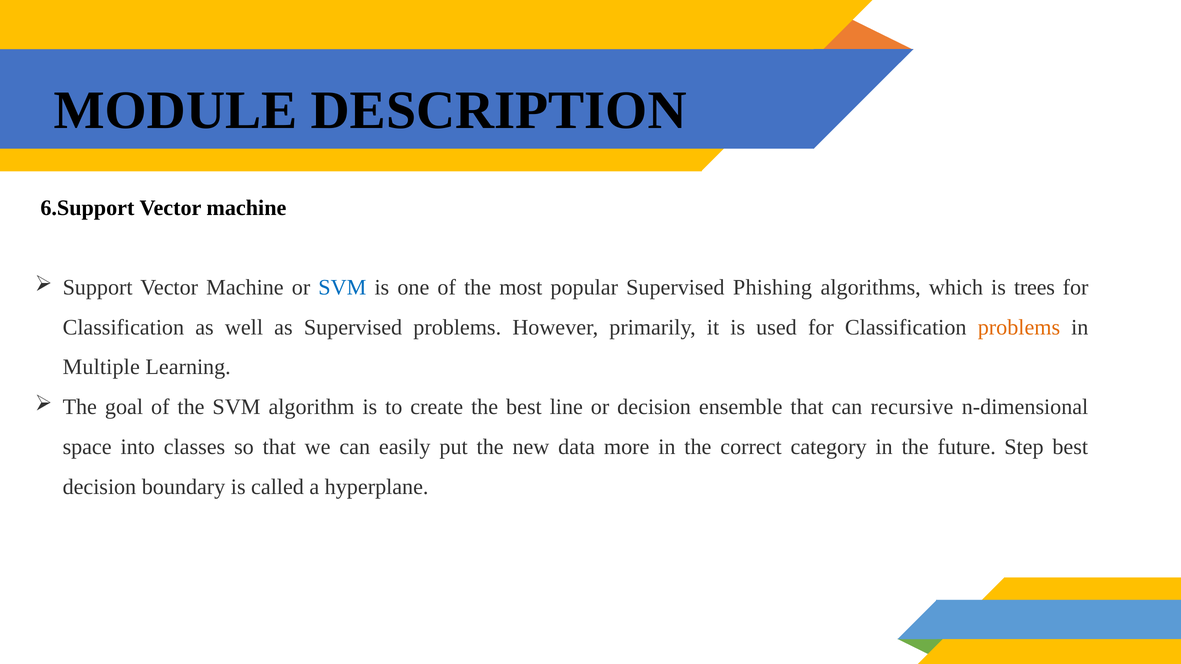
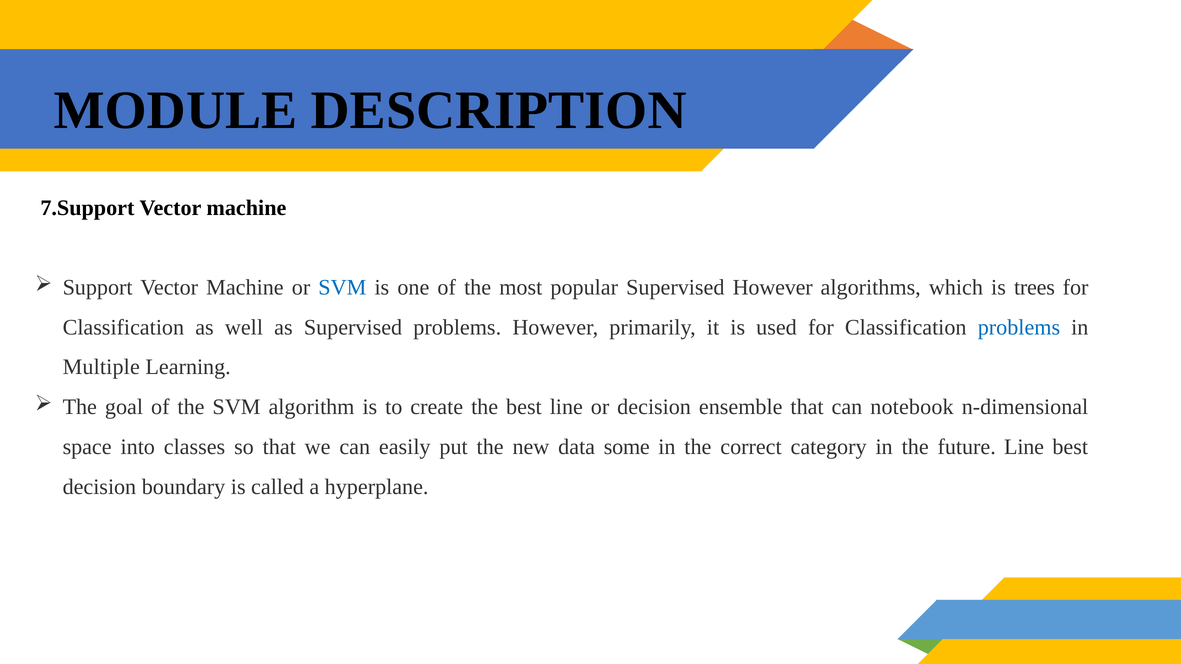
6.Support: 6.Support -> 7.Support (87, 208)
Supervised Phishing: Phishing -> However (773, 288)
problems colour: orange -> blue (1019, 327)
recursive: recursive -> notebook (912, 407)
more: more -> some (627, 447)
future Step: Step -> Line (1024, 447)
